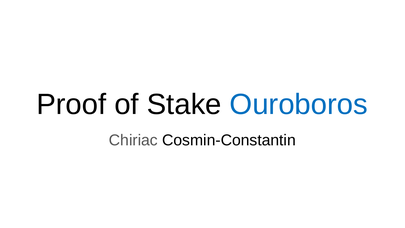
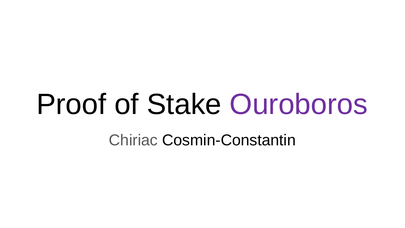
Ouroboros colour: blue -> purple (299, 104)
